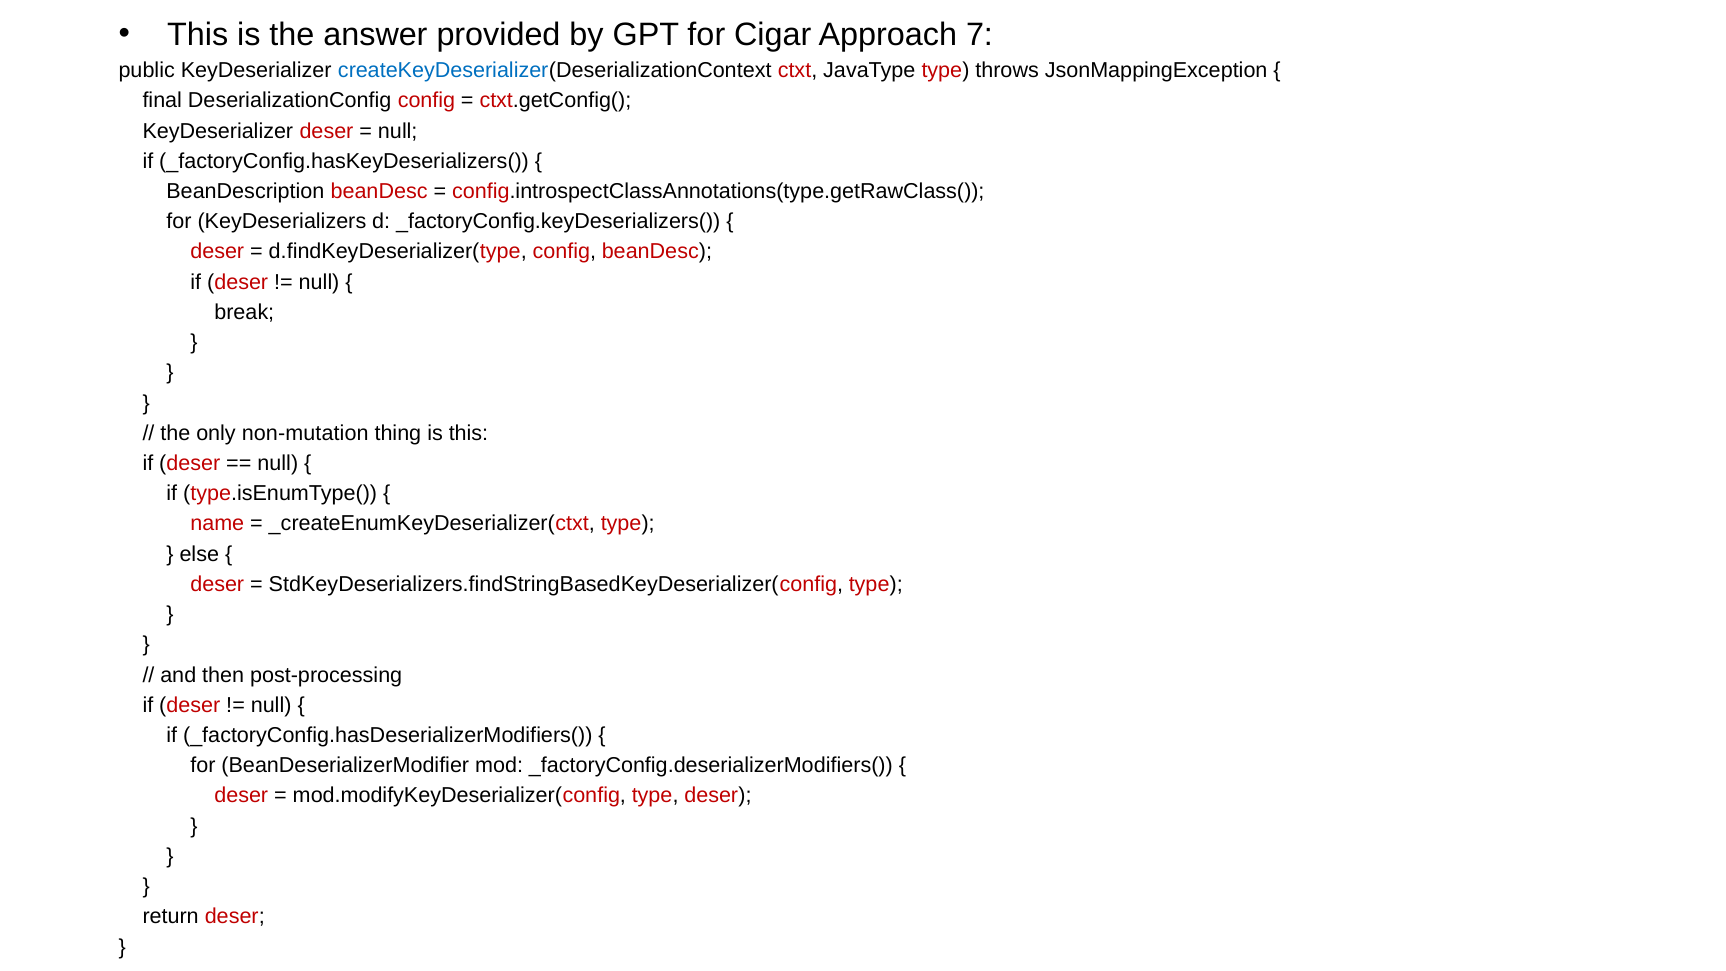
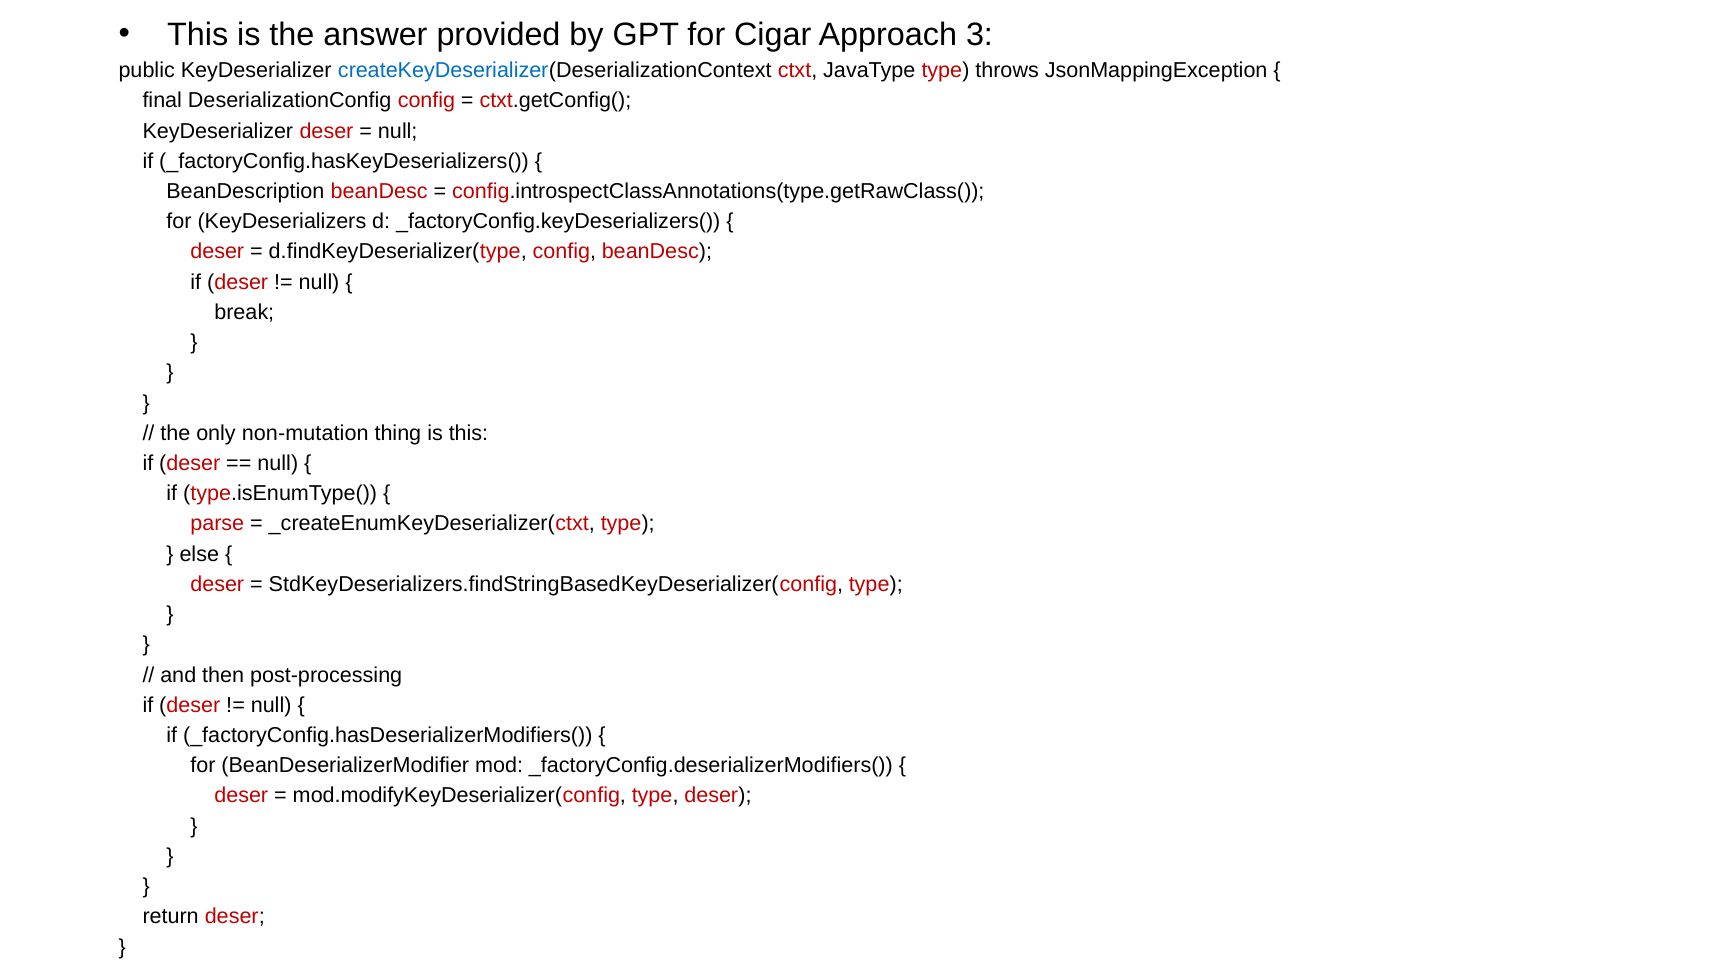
7: 7 -> 3 (979, 35)
name: name -> parse (217, 524)
